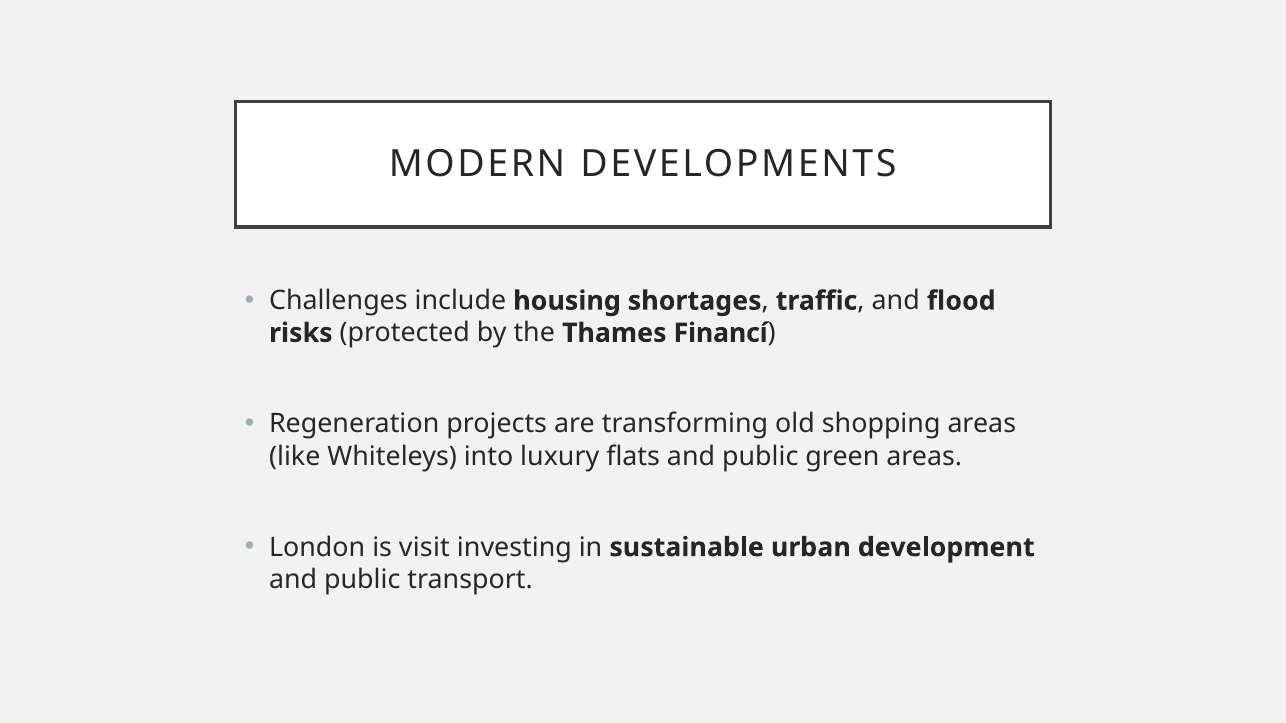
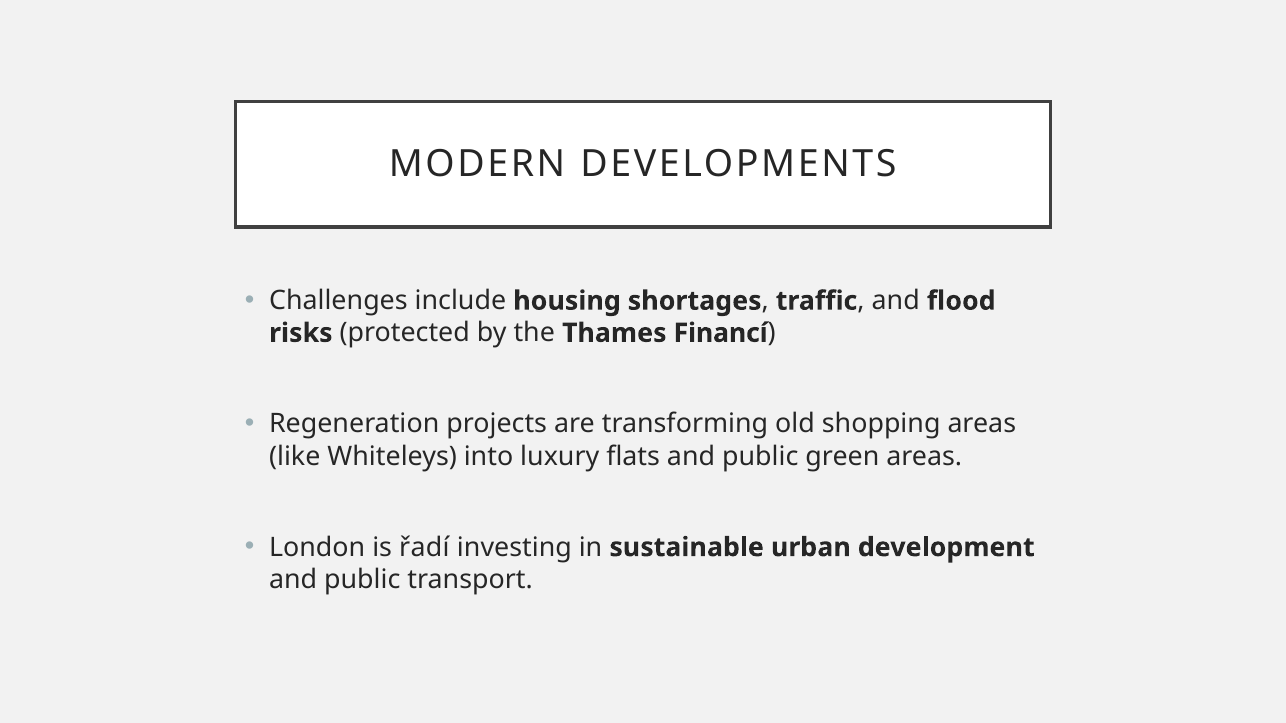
visit: visit -> řadí (424, 548)
